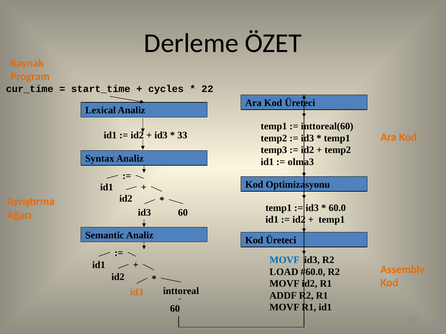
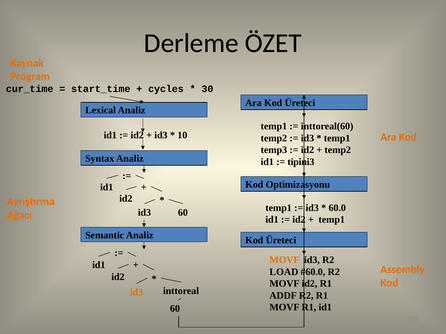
22: 22 -> 30 (207, 89)
33: 33 -> 10 (182, 135)
olma3: olma3 -> tipini3 (301, 162)
MOVF colour: blue -> orange (285, 260)
